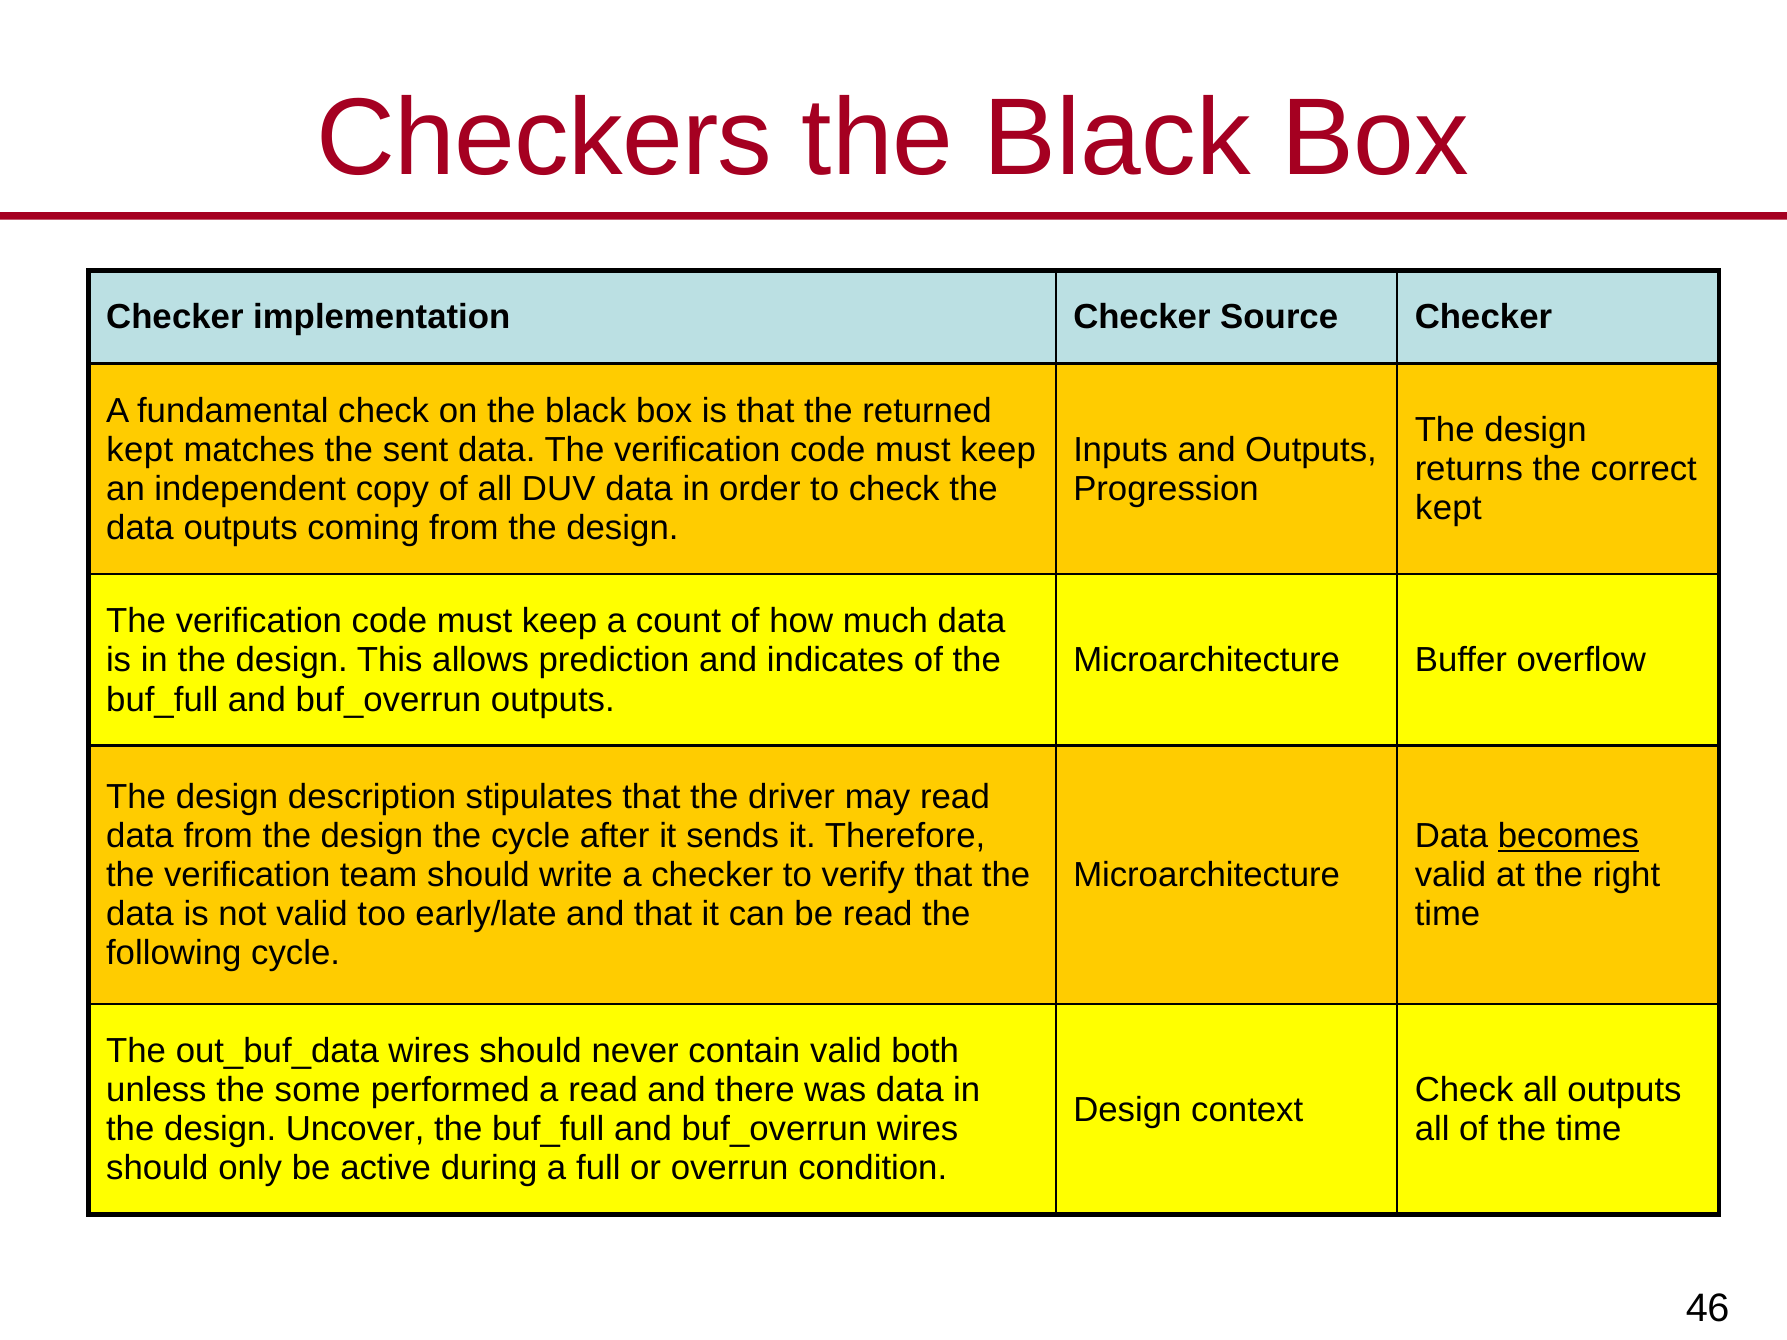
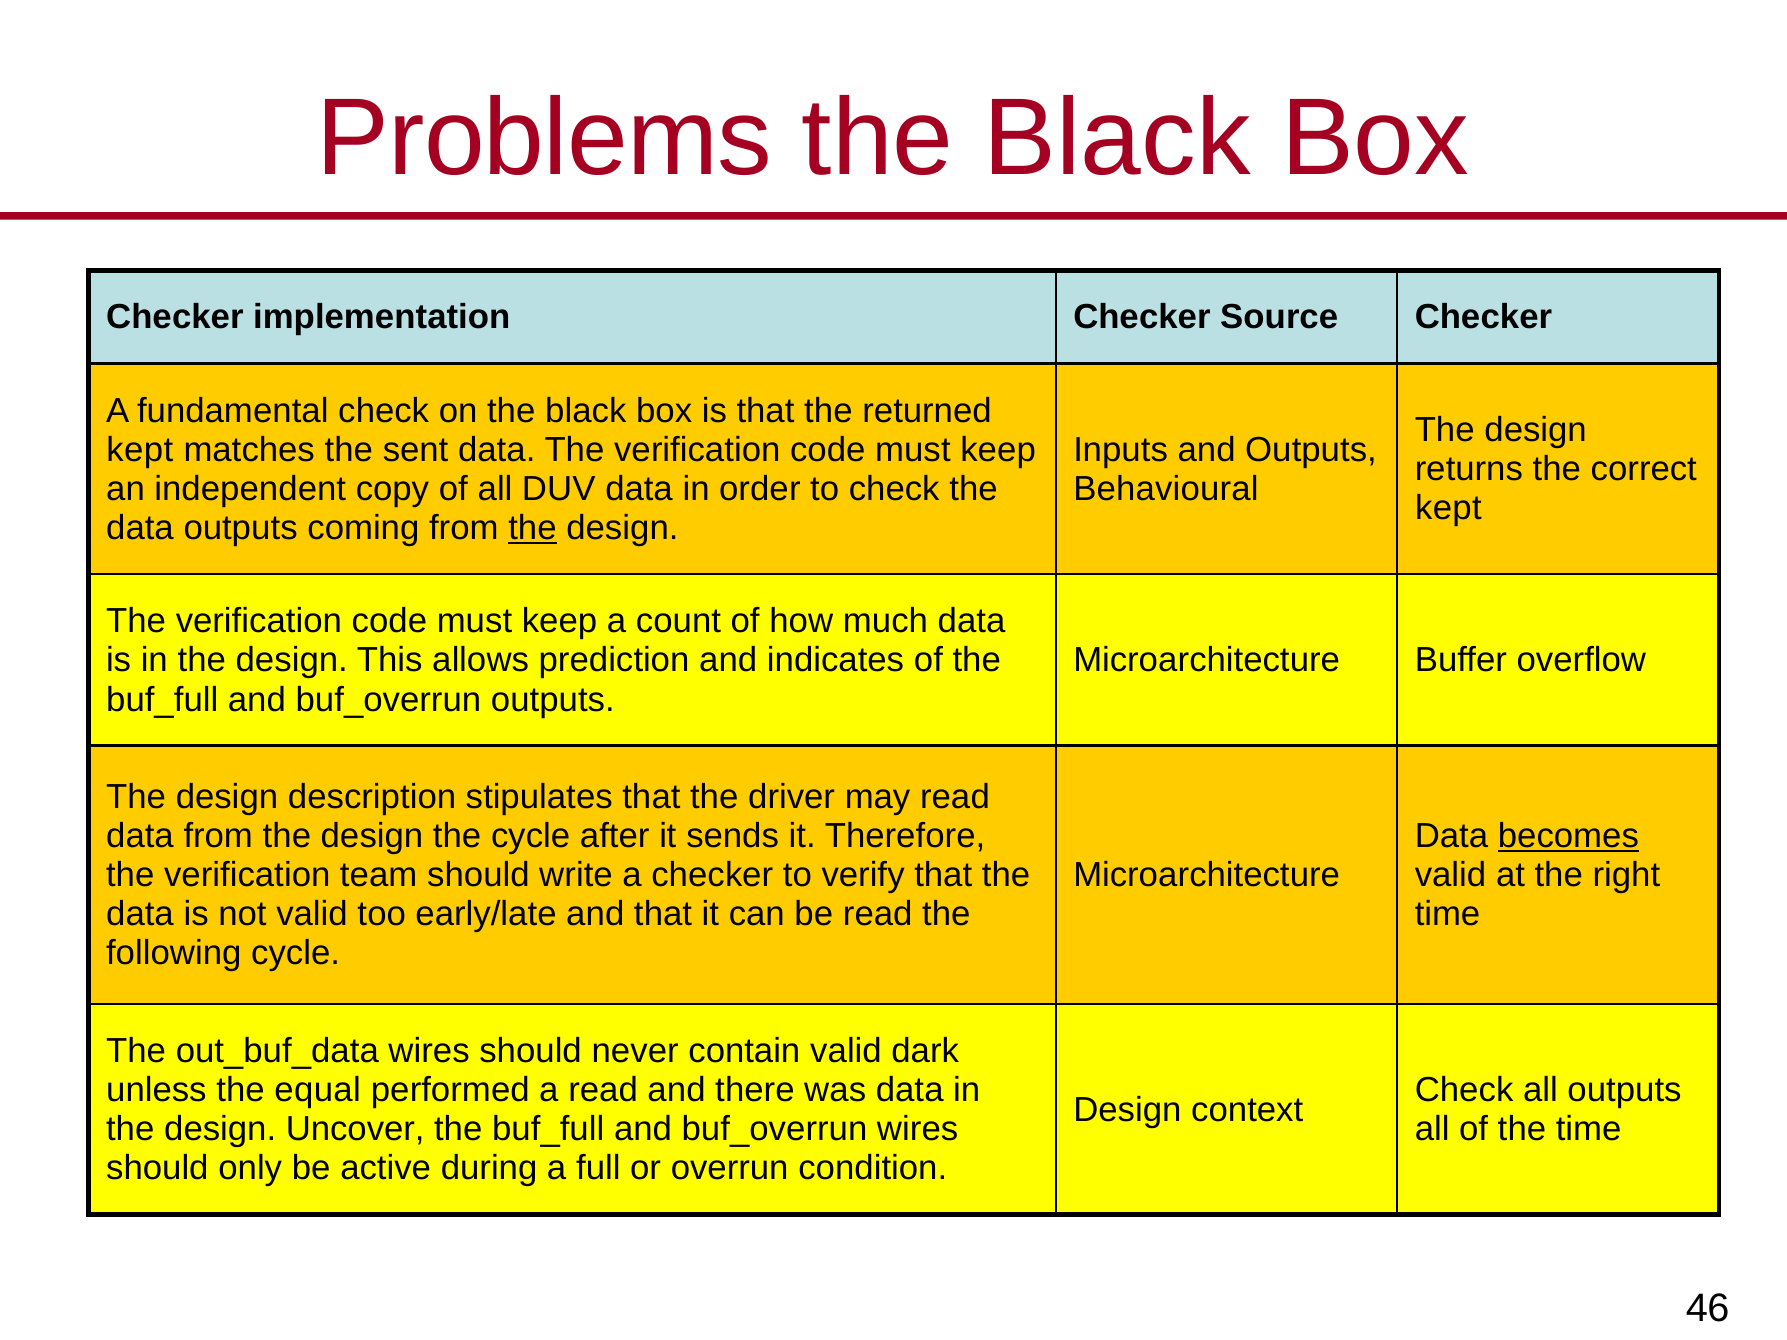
Checkers: Checkers -> Problems (544, 138)
Progression: Progression -> Behavioural (1166, 489)
the underline: none -> present (532, 528)
both: both -> dark (925, 1052)
some: some -> equal (318, 1091)
